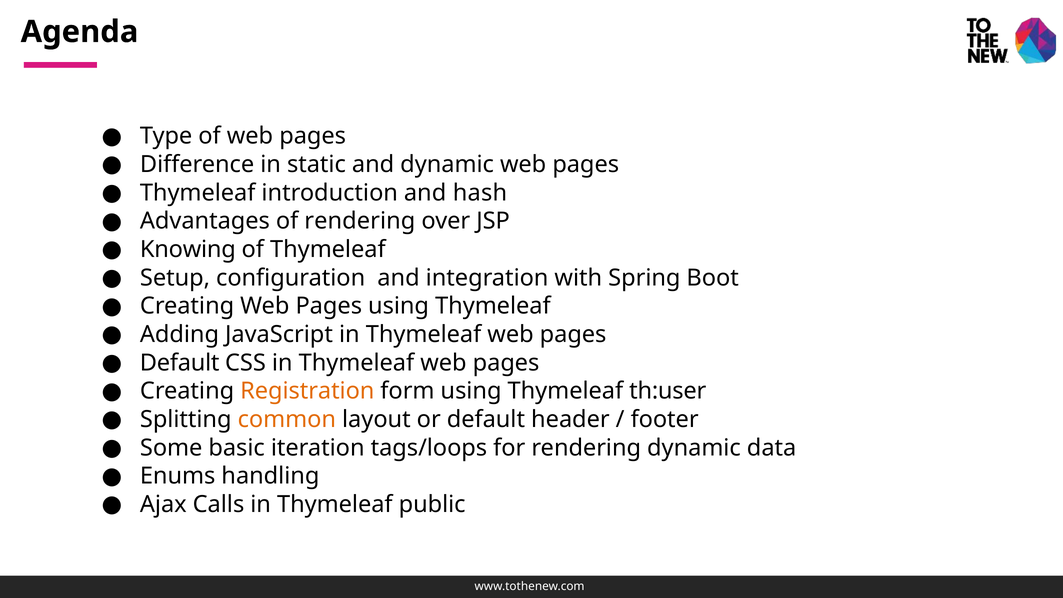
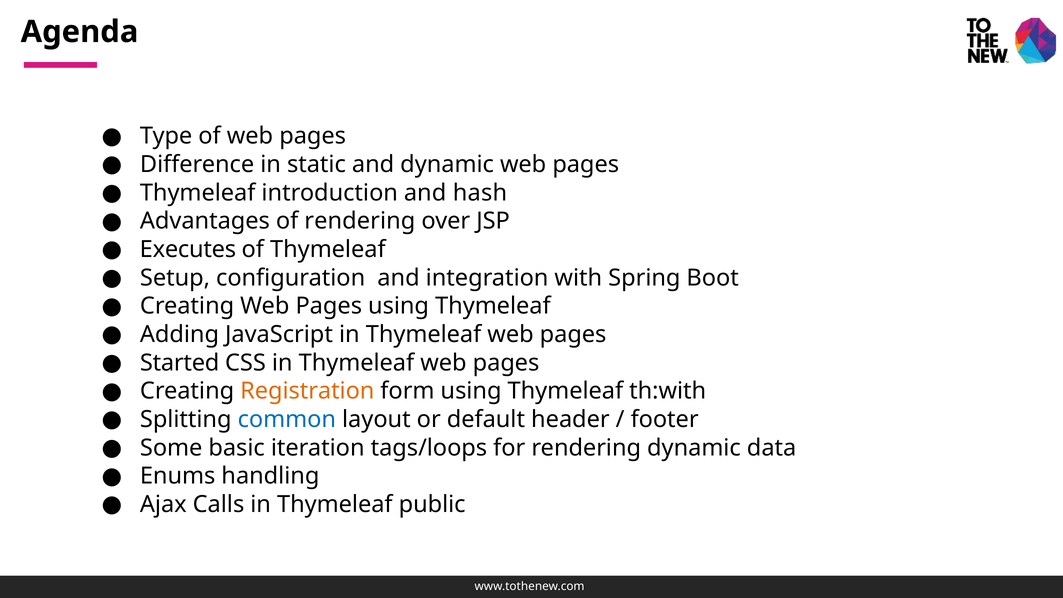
Knowing: Knowing -> Executes (188, 249)
Default: Default -> Started (180, 363)
th:user: th:user -> th:with (668, 391)
common colour: orange -> blue (287, 419)
